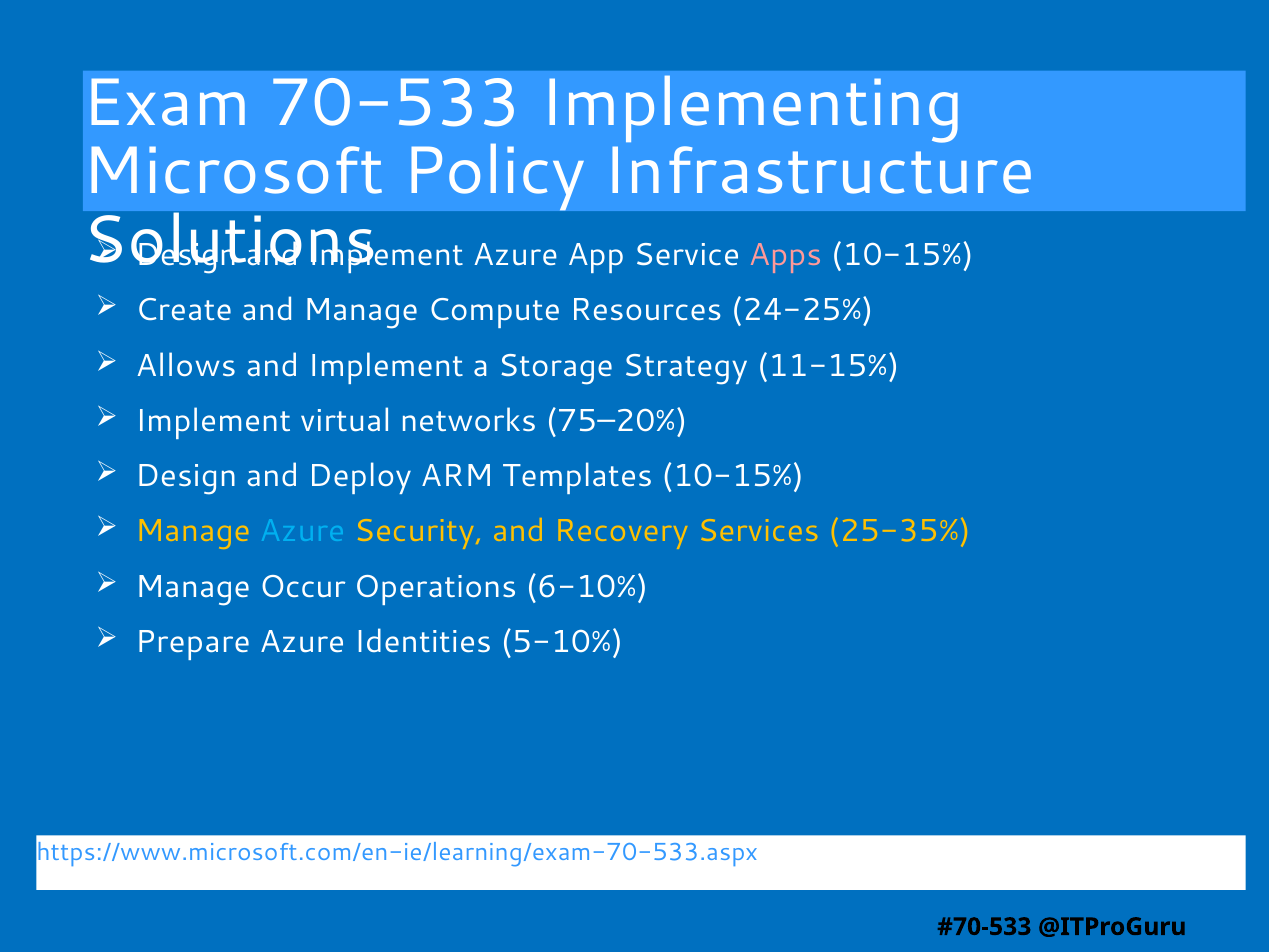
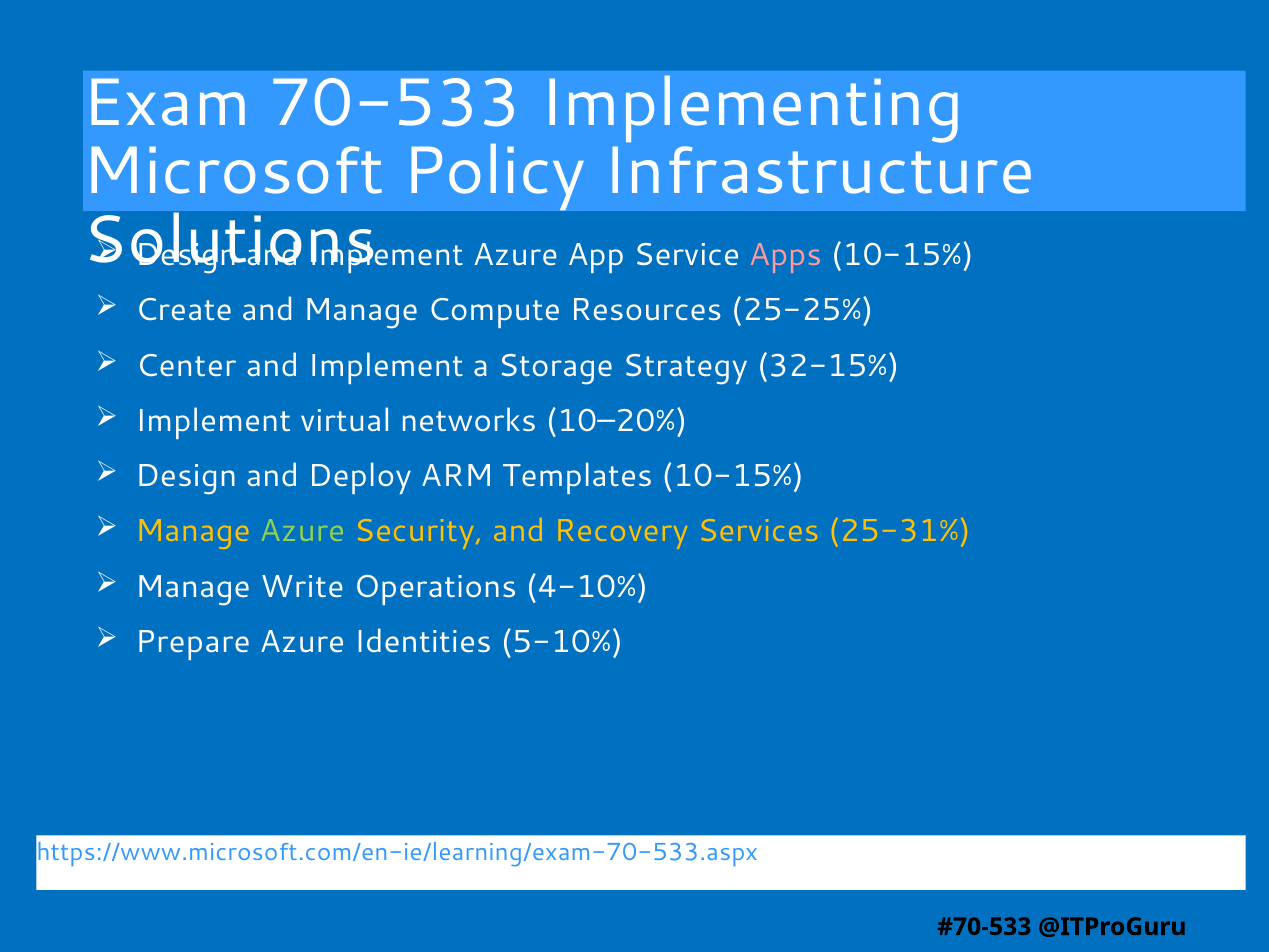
24-25%: 24-25% -> 25-25% (802, 310)
Allows: Allows -> Center (186, 366)
11-15%: 11-15% -> 32-15% (828, 366)
75–20%: 75–20% -> 10–20% (617, 421)
Azure colour: light blue -> light green (302, 531)
25-35%: 25-35% -> 25-31% (900, 531)
Occur: Occur -> Write (302, 586)
6-10%: 6-10% -> 4-10% (587, 586)
